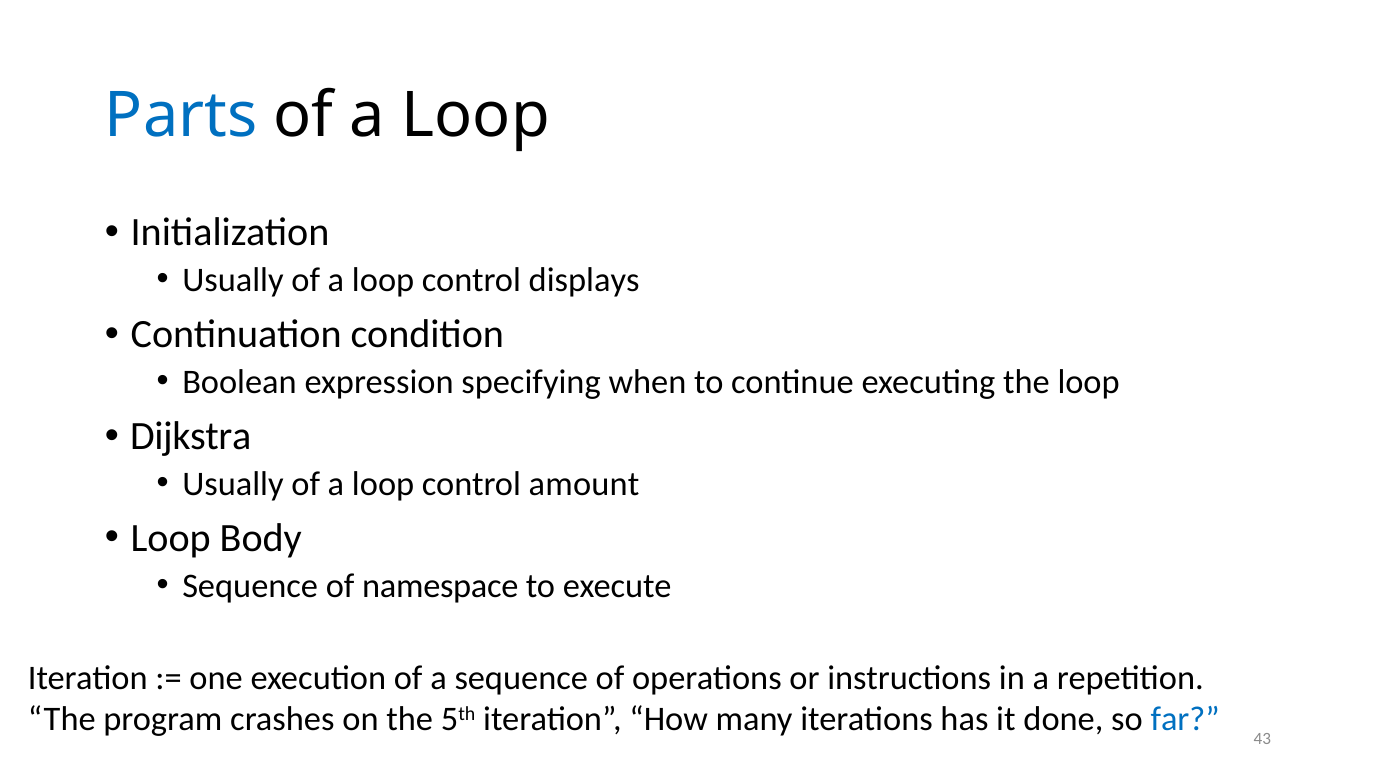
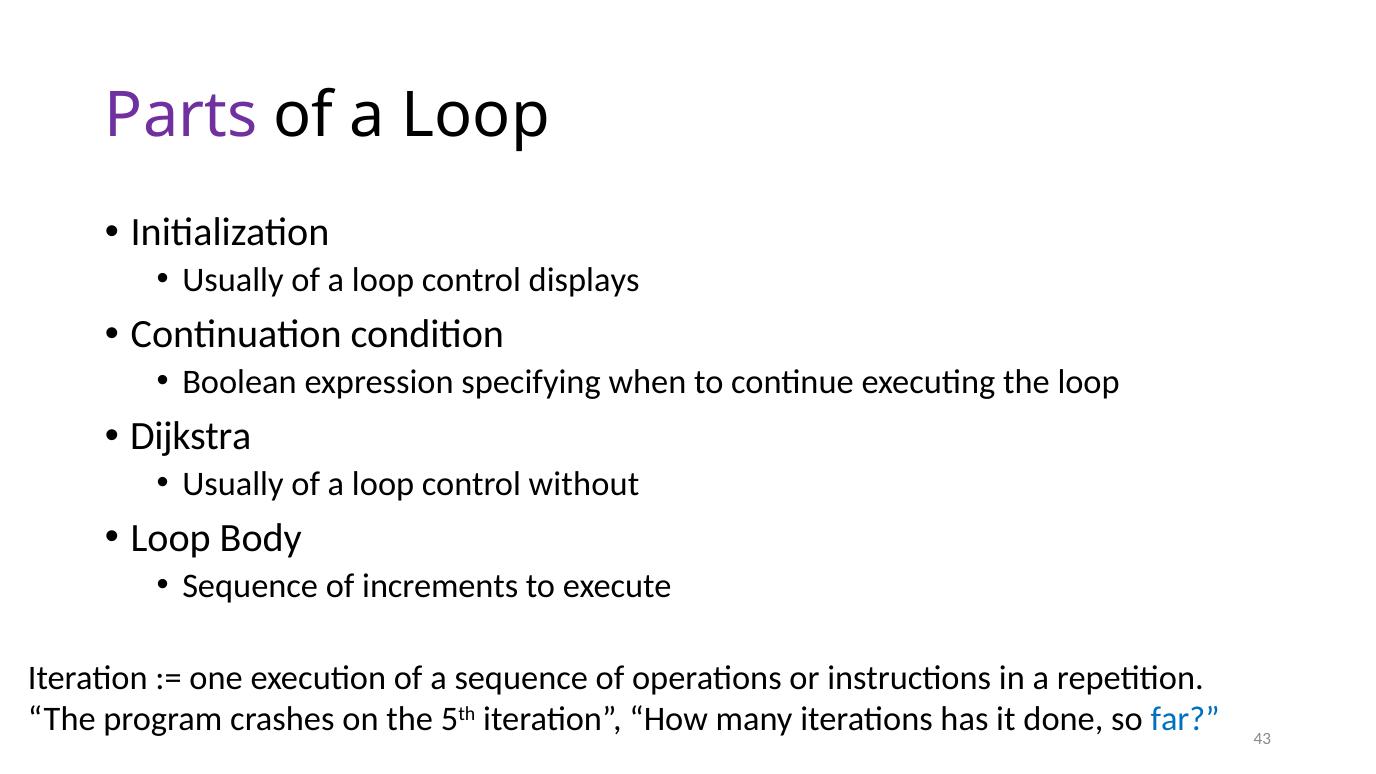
Parts colour: blue -> purple (181, 116)
amount: amount -> without (584, 484)
namespace: namespace -> increments (440, 586)
